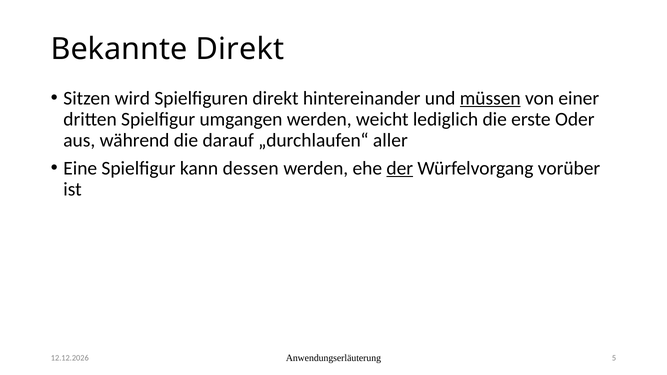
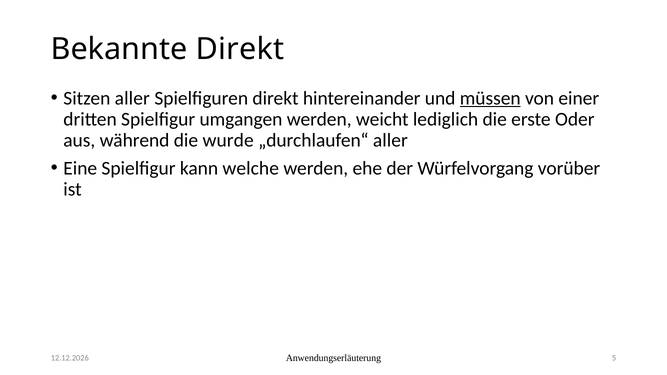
Sitzen wird: wird -> aller (132, 98)
darauf: darauf -> wurde (228, 140)
dessen: dessen -> welche (251, 168)
der underline: present -> none (400, 168)
